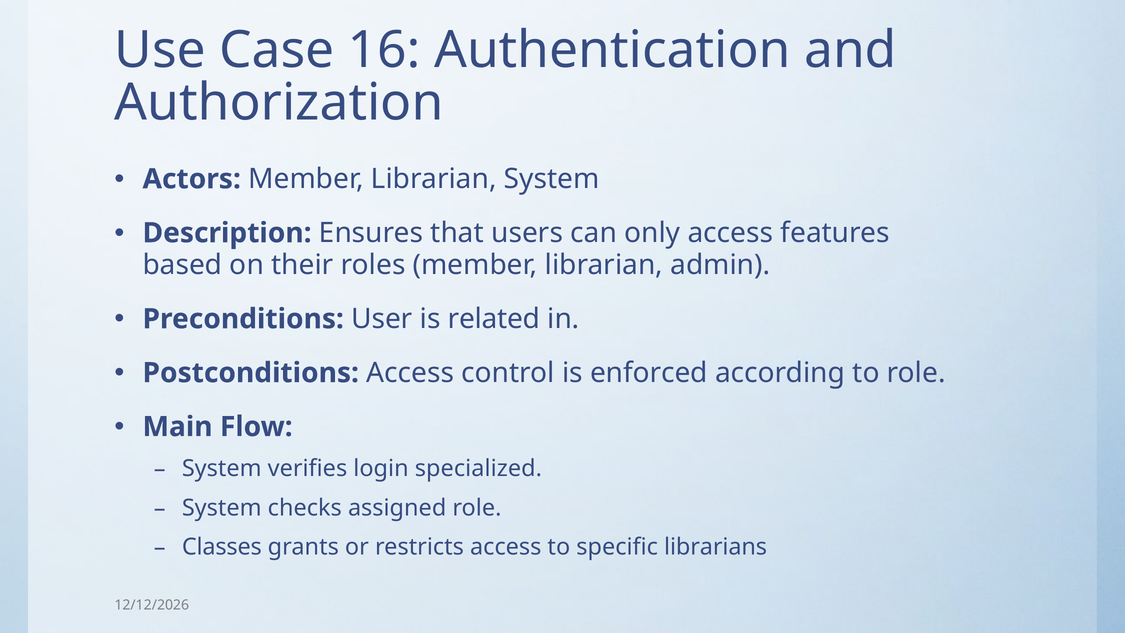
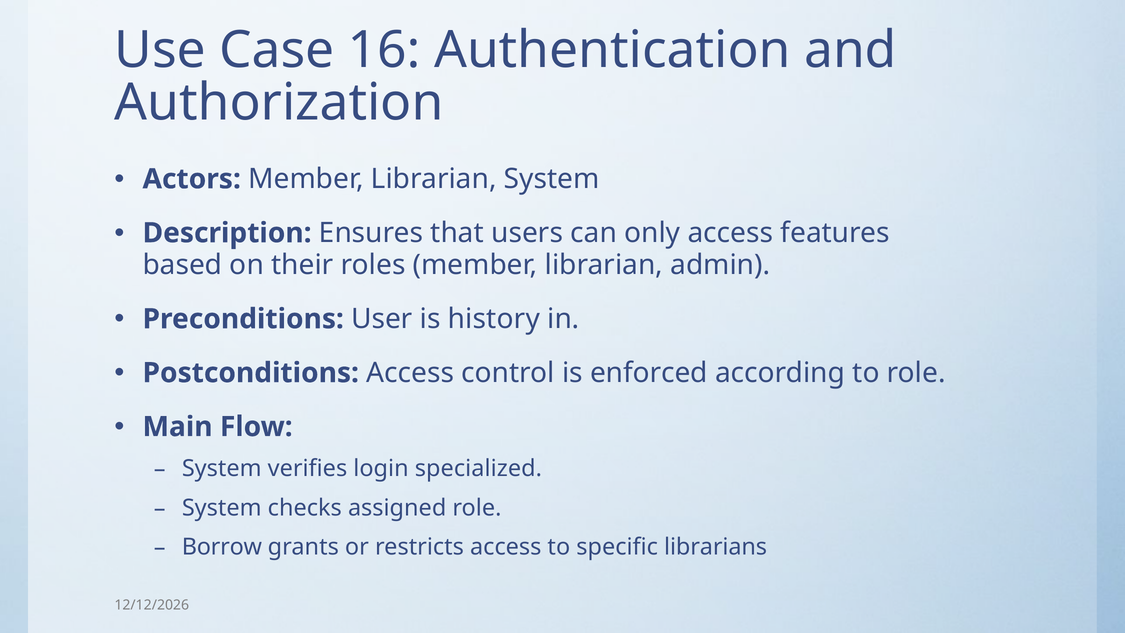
related: related -> history (494, 319)
Classes: Classes -> Borrow (222, 547)
